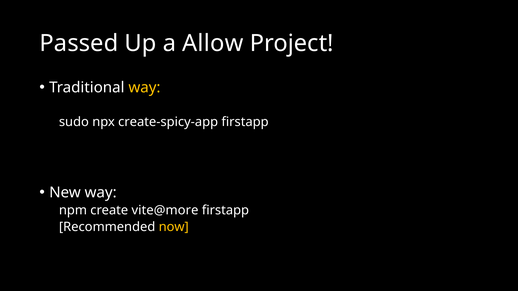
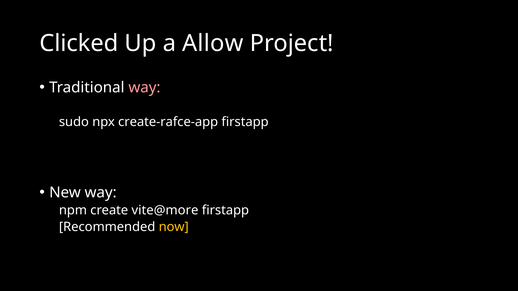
Passed: Passed -> Clicked (79, 44)
way colour: yellow -> pink (144, 88)
create-spicy-app: create-spicy-app -> create-rafce-app (168, 122)
